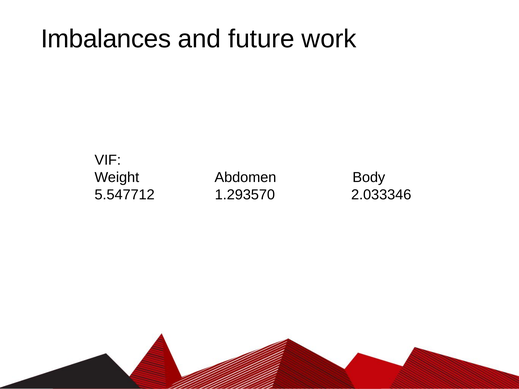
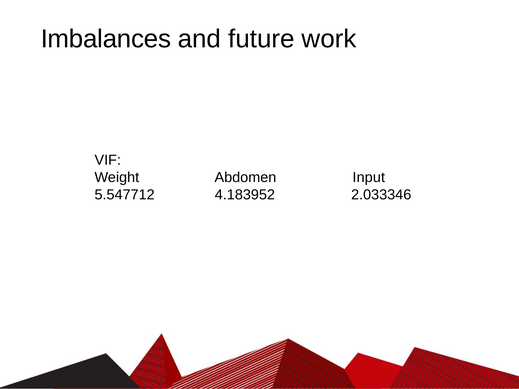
Body: Body -> Input (369, 177)
1.293570: 1.293570 -> 4.183952 (245, 195)
